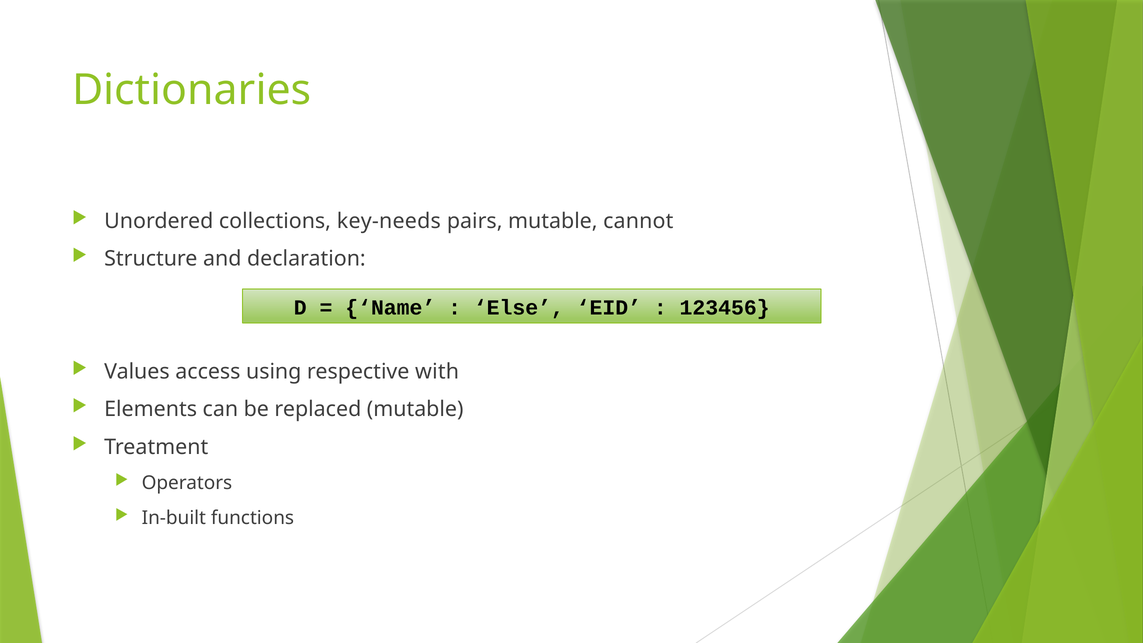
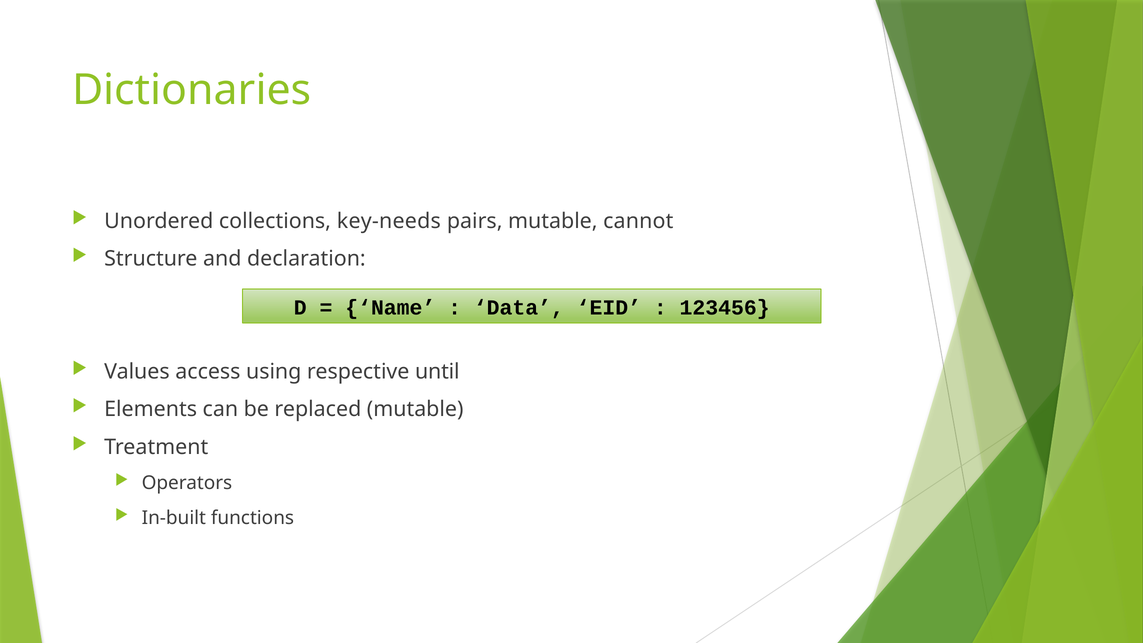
Else: Else -> Data (519, 308)
with: with -> until (437, 372)
